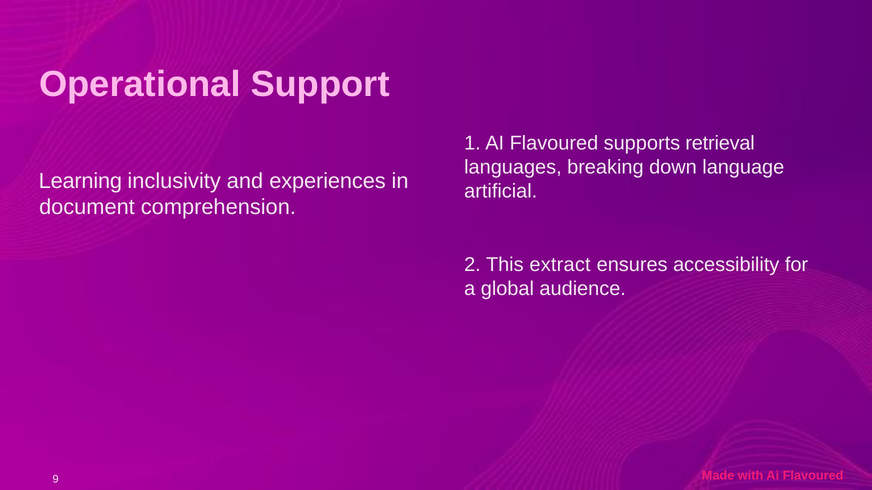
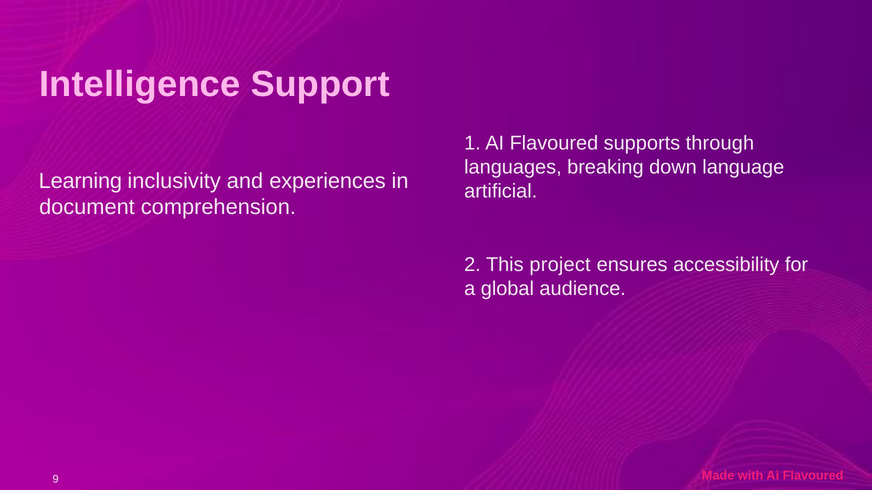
Operational: Operational -> Intelligence (140, 84)
retrieval: retrieval -> through (720, 143)
extract: extract -> project (560, 265)
